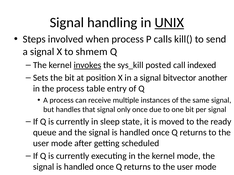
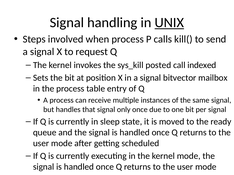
shmem: shmem -> request (92, 52)
invokes underline: present -> none (87, 65)
another: another -> mailbox (213, 78)
